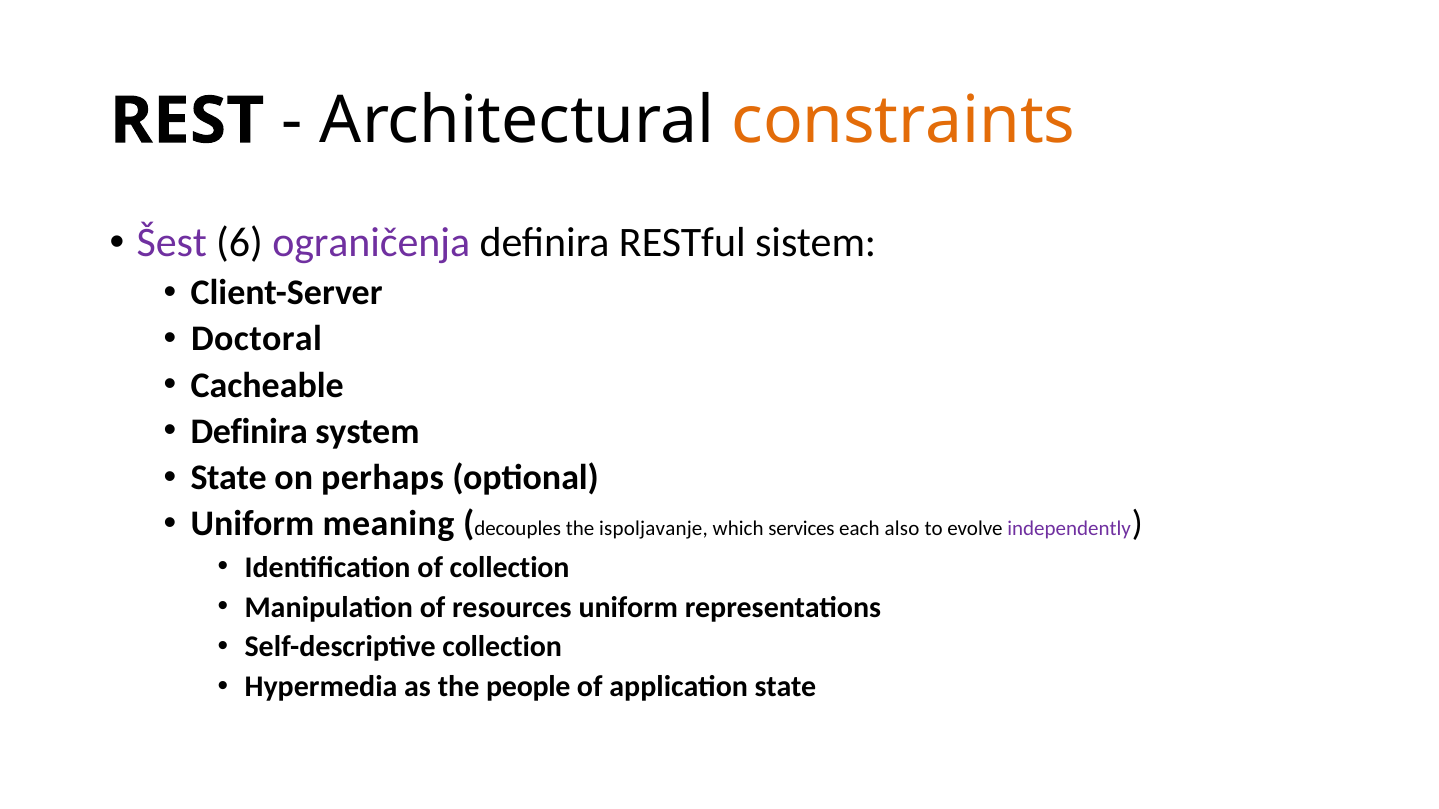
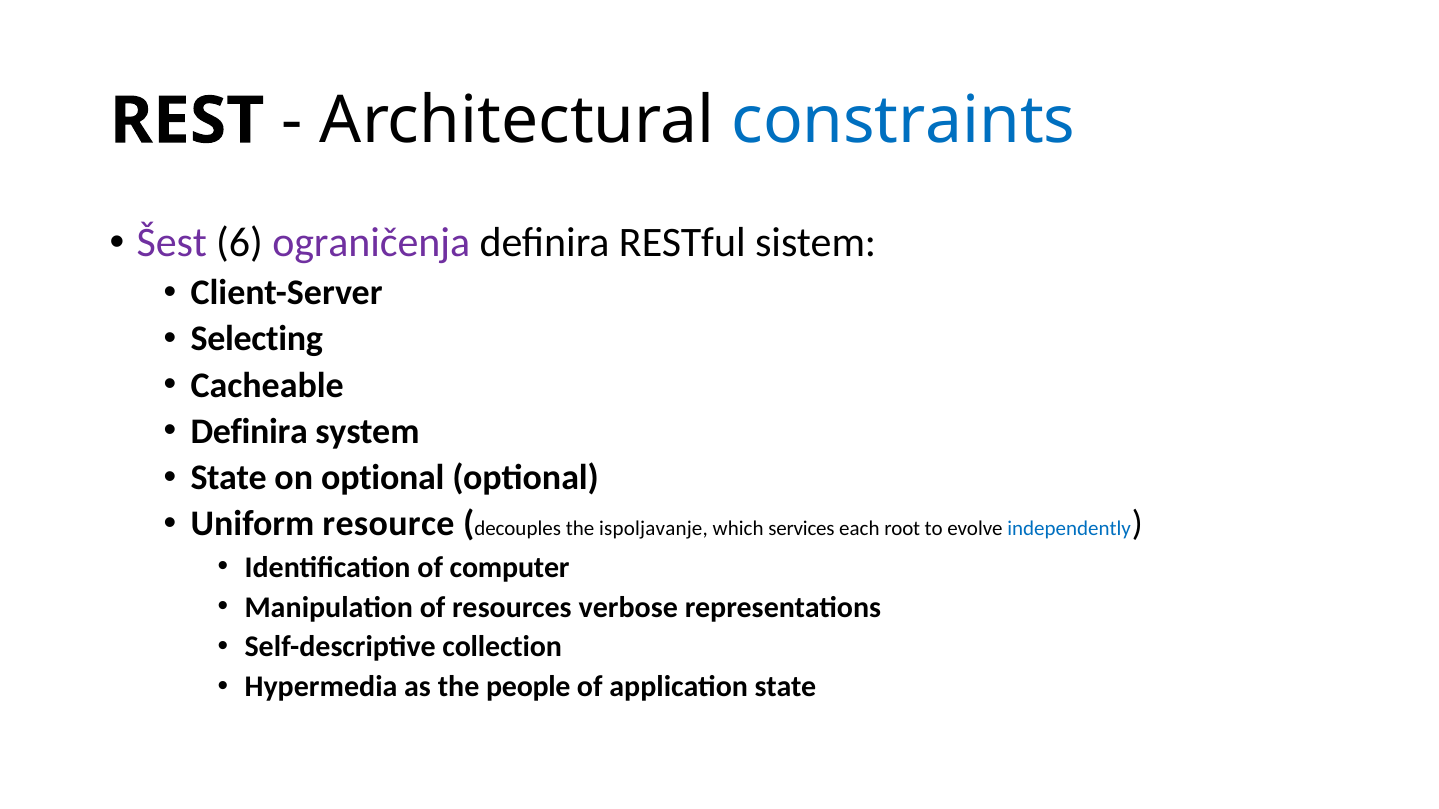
constraints colour: orange -> blue (903, 121)
Doctoral: Doctoral -> Selecting (257, 339)
on perhaps: perhaps -> optional (383, 478)
meaning: meaning -> resource (388, 524)
also: also -> root (902, 529)
independently colour: purple -> blue (1069, 529)
of collection: collection -> computer (510, 568)
resources uniform: uniform -> verbose (628, 607)
